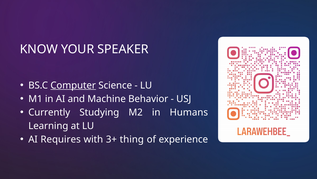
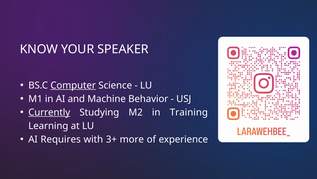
Currently underline: none -> present (49, 112)
Humans: Humans -> Training (189, 112)
thing: thing -> more (132, 139)
